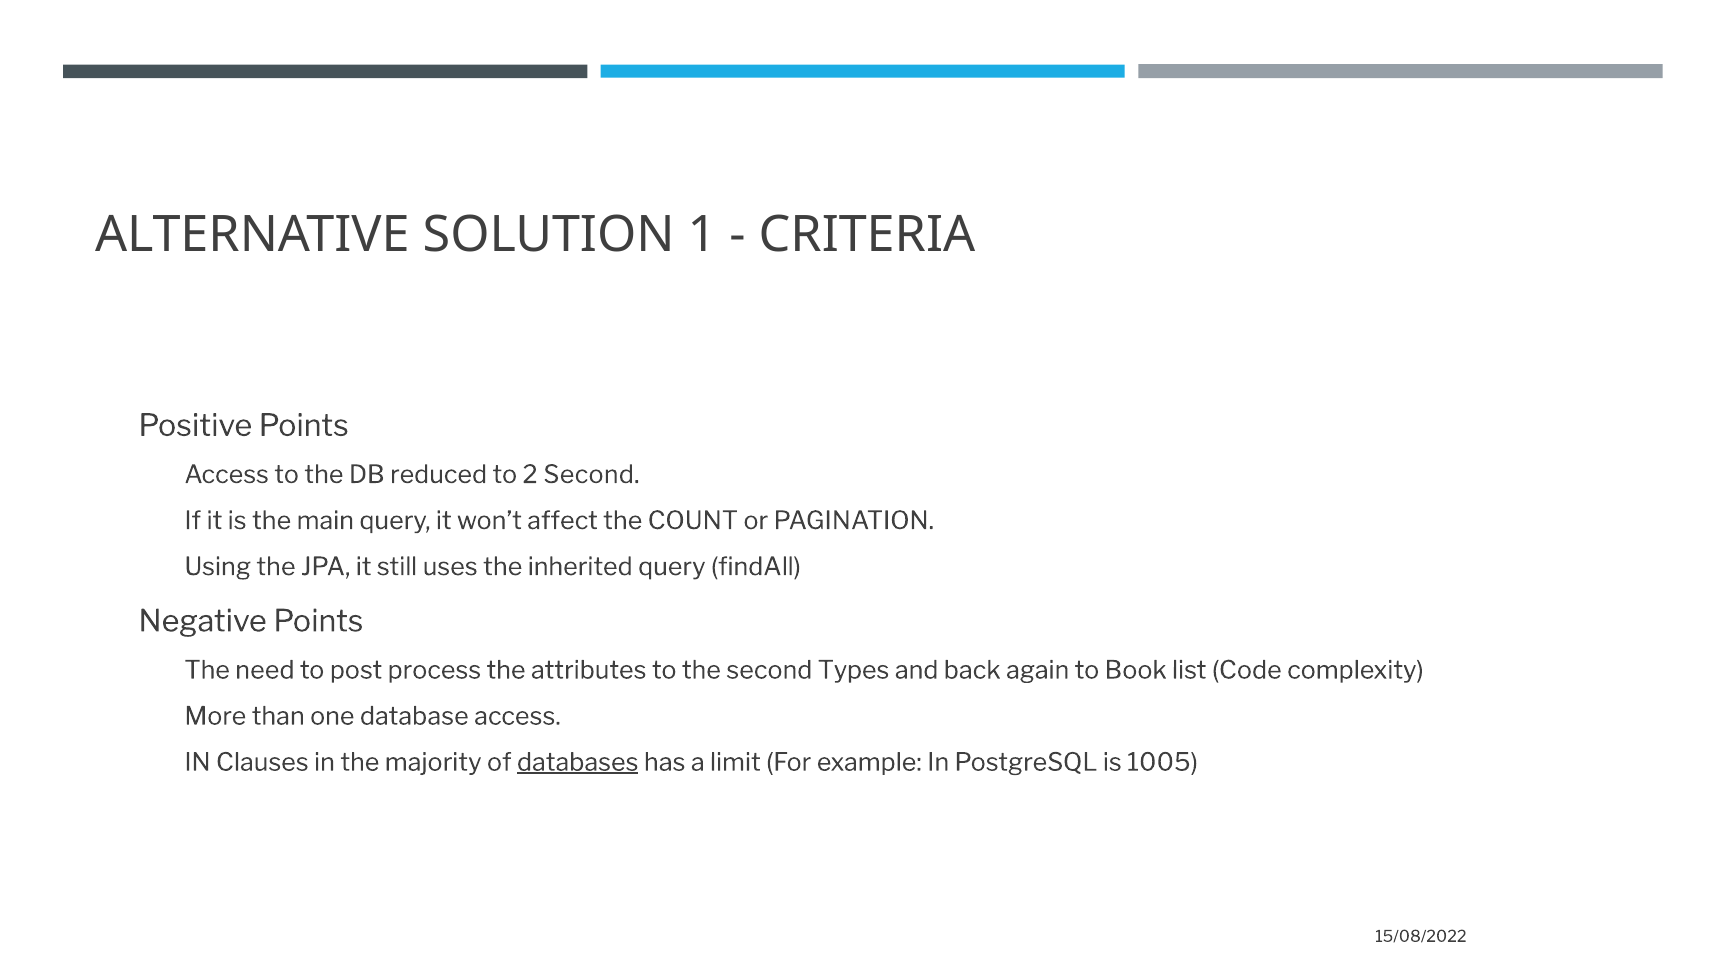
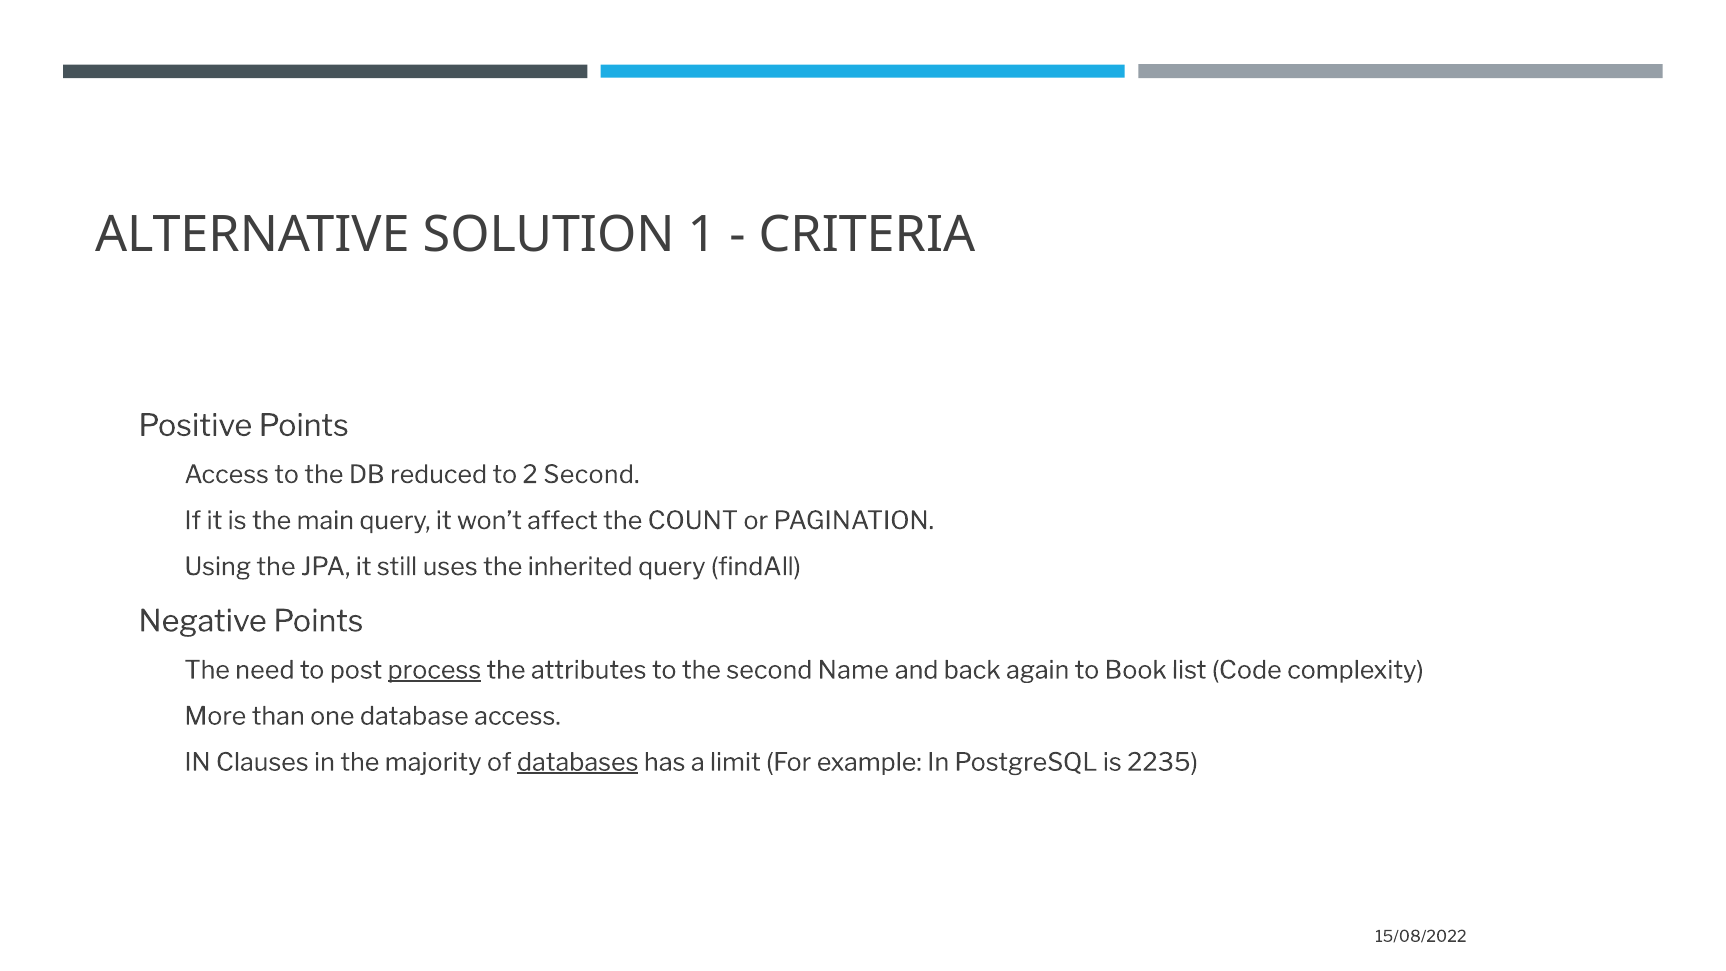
process underline: none -> present (434, 670)
Types: Types -> Name (853, 670)
1005: 1005 -> 2235 (1163, 762)
